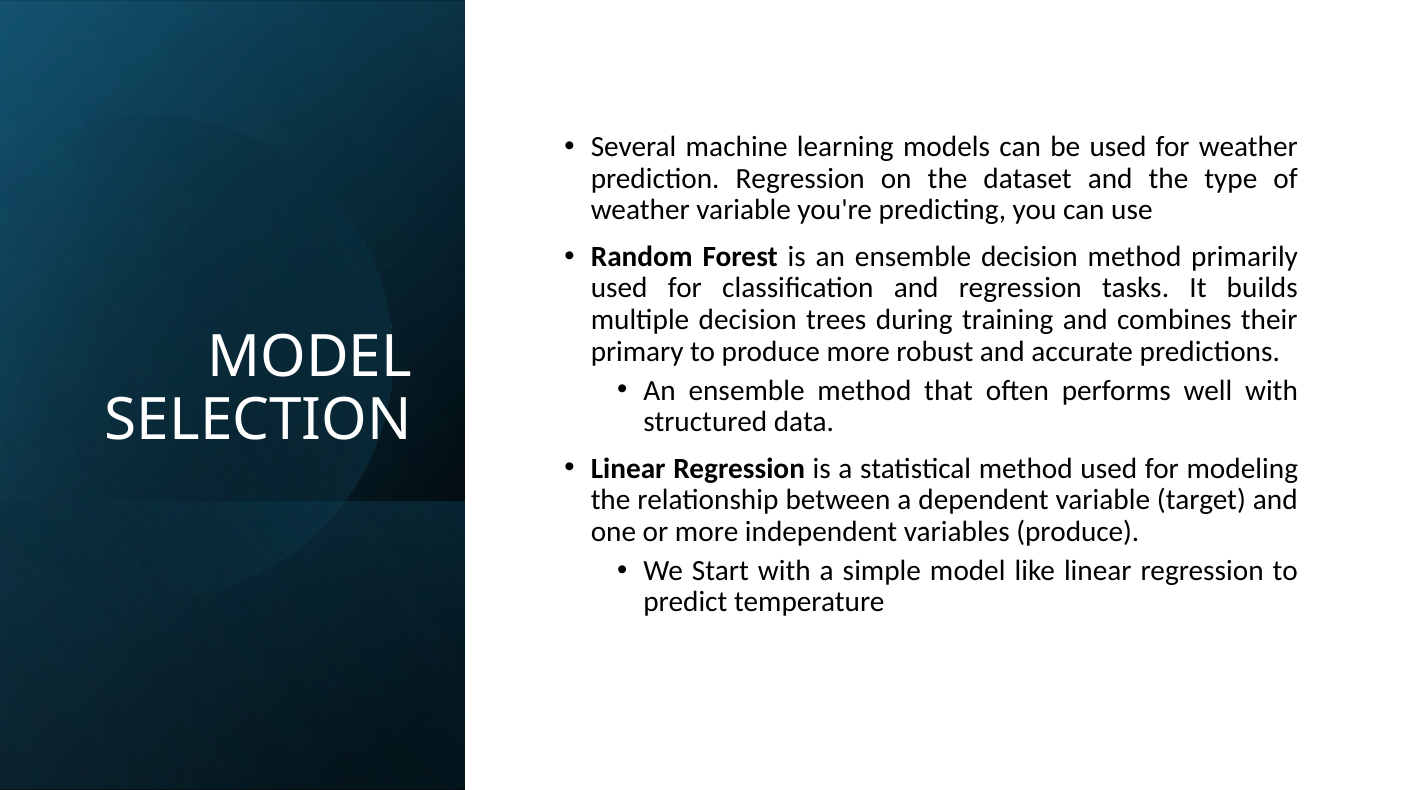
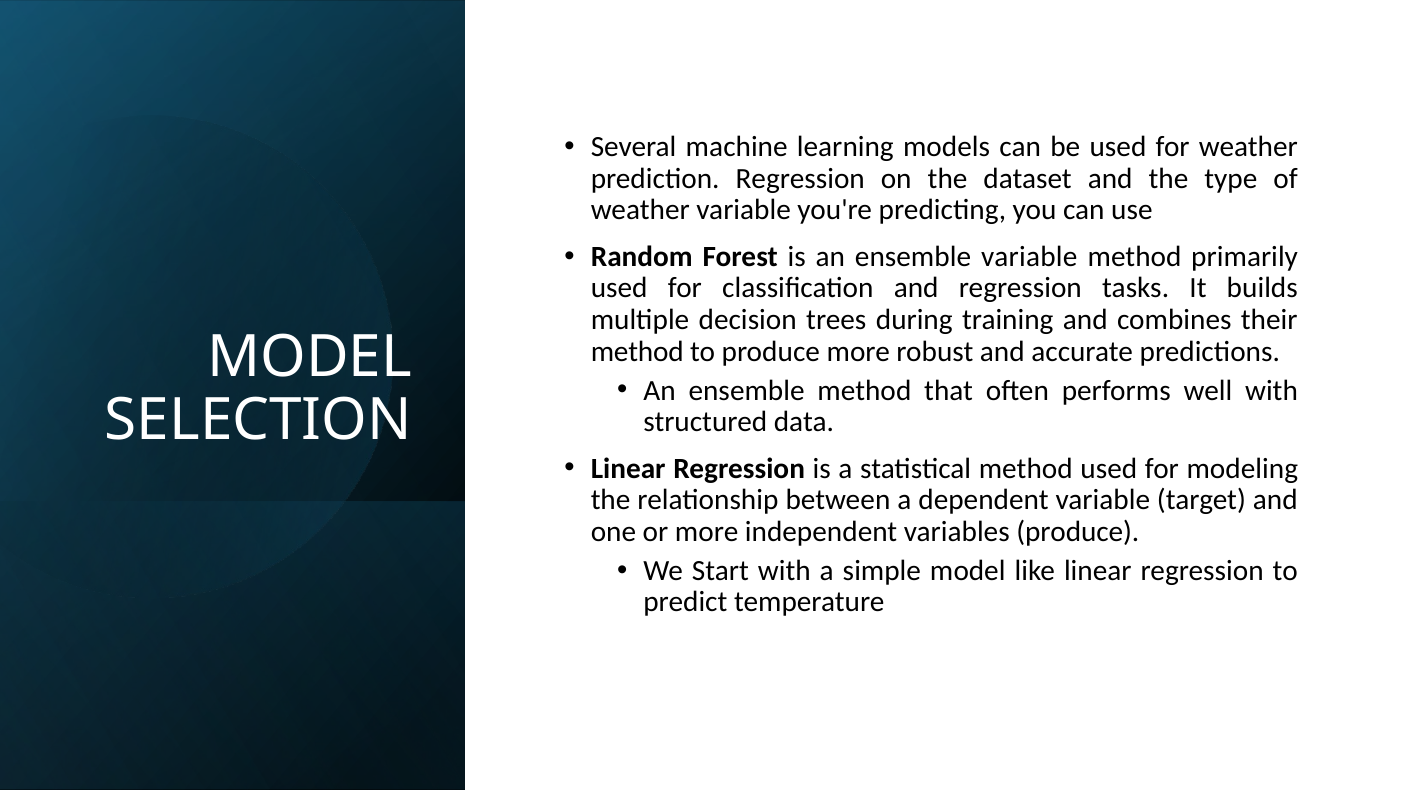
ensemble decision: decision -> variable (1029, 256)
primary: primary -> method (637, 351)
